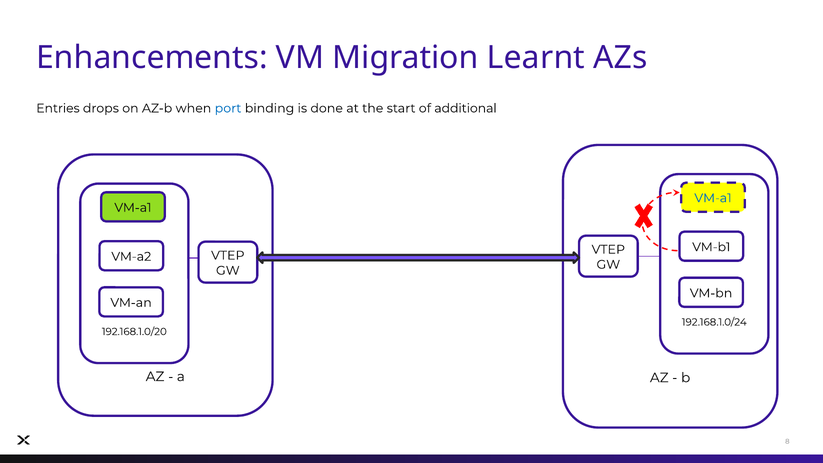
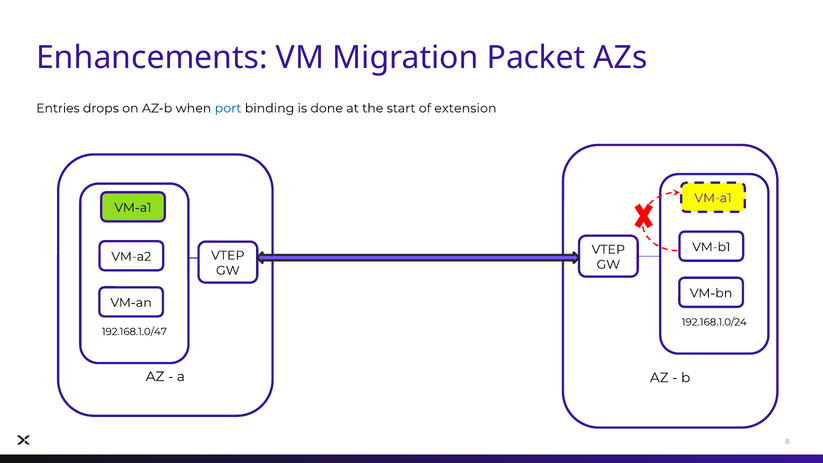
Learnt: Learnt -> Packet (536, 58)
additional: additional -> extension (465, 108)
VM-a1 colour: blue -> purple (713, 198)
192.168.1.0/20: 192.168.1.0/20 -> 192.168.1.0/47 (134, 332)
